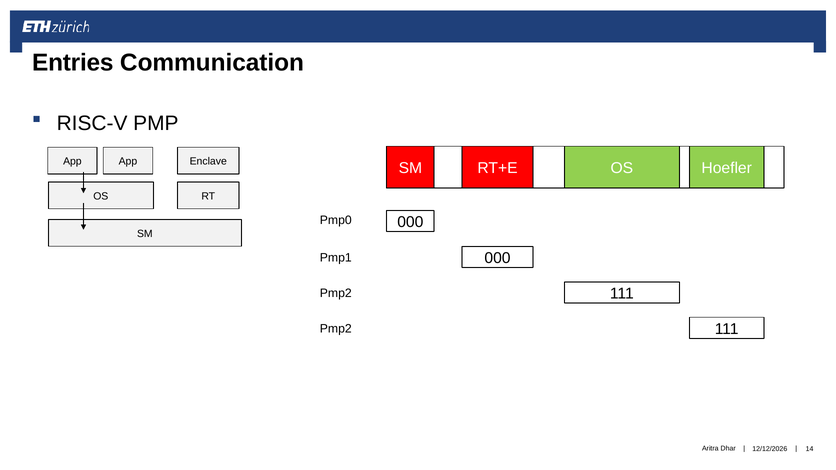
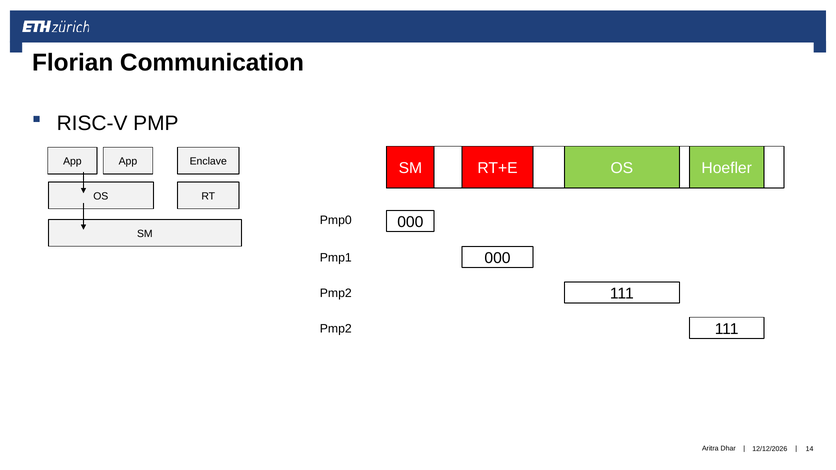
Entries: Entries -> Florian (73, 63)
